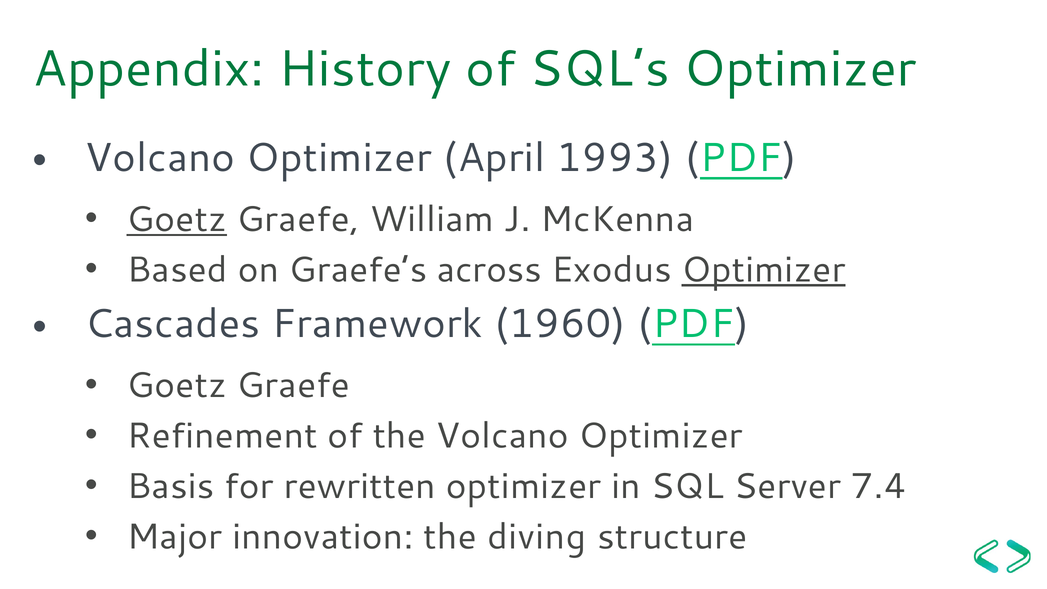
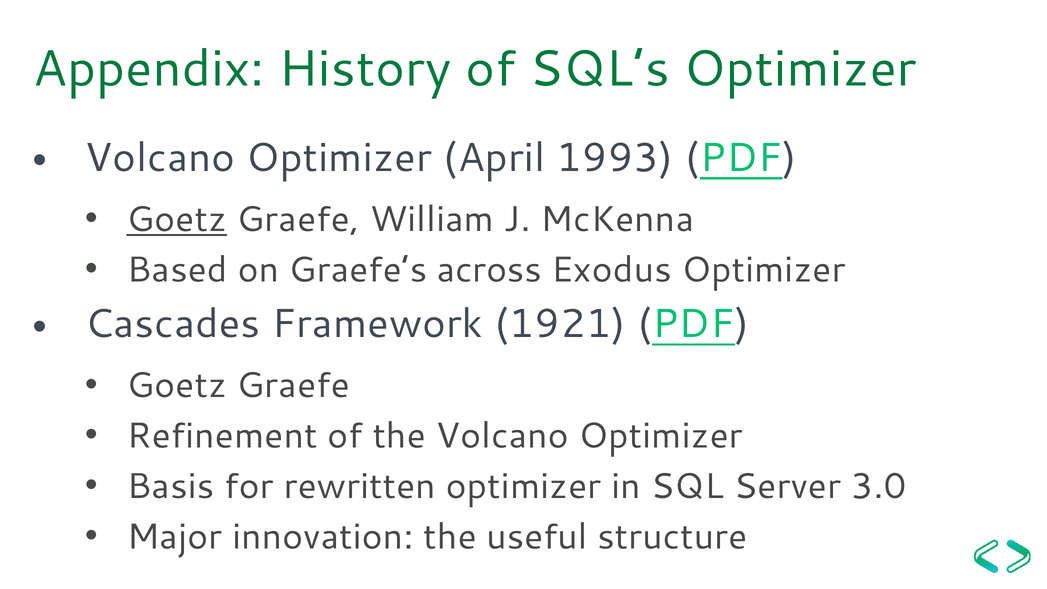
Optimizer underline: present -> none (764, 270)
1960: 1960 -> 1921 (560, 324)
7.4: 7.4 -> 3.0 (879, 486)
diving: diving -> useful (537, 537)
